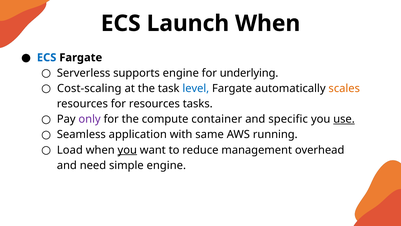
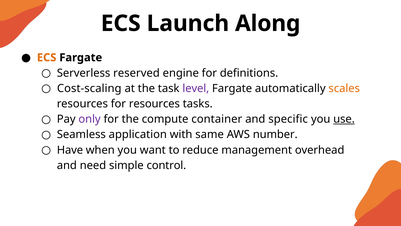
Launch When: When -> Along (268, 23)
ECS colour: blue -> orange (47, 57)
supports: supports -> reserved (136, 73)
underlying: underlying -> definitions (249, 73)
level colour: blue -> purple (196, 88)
running: running -> number (275, 134)
Load: Load -> Have (70, 150)
you underline: present -> none (127, 150)
simple engine: engine -> control (166, 165)
